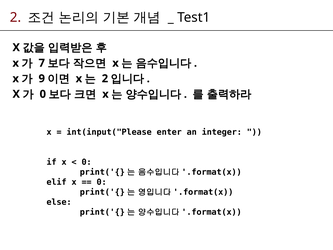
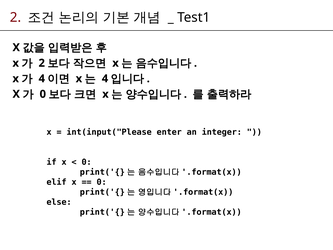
7: 7 -> 2 (42, 63)
9: 9 -> 4 (42, 79)
2: 2 -> 4 (105, 79)
